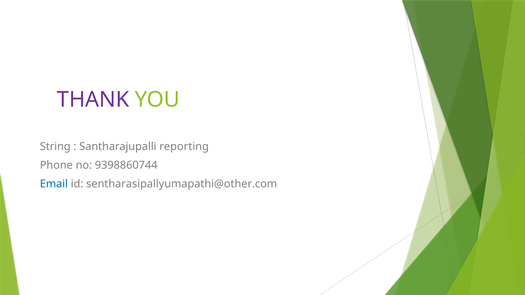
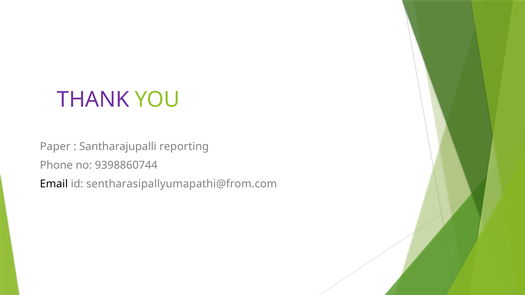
String: String -> Paper (55, 147)
Email colour: blue -> black (54, 184)
sentharasipallyumapathi@other.com: sentharasipallyumapathi@other.com -> sentharasipallyumapathi@from.com (182, 184)
